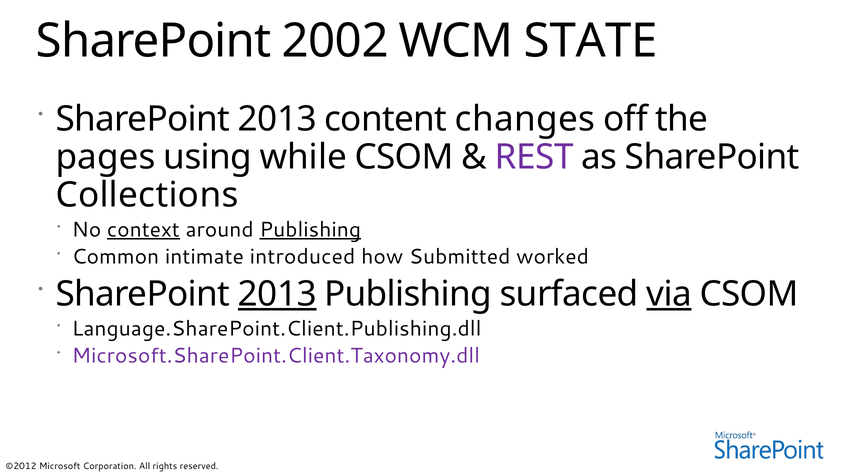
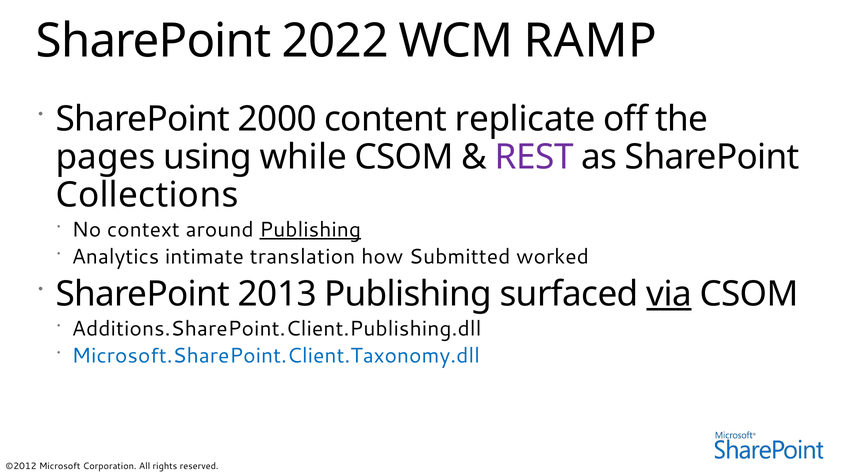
2002: 2002 -> 2022 (335, 41)
STATE: STATE -> RAMP (590, 41)
2013: 2013 -> 2000 (277, 119)
changes: changes -> replicate (525, 119)
context underline: present -> none (143, 229)
Common: Common -> Analytics (115, 256)
introduced: introduced -> translation (303, 256)
2013 underline: present -> none (277, 294)
Language.SharePoint.Client.Publishing.dll: Language.SharePoint.Client.Publishing.dll -> Additions.SharePoint.Client.Publishing.dll (277, 328)
Microsoft.SharePoint.Client.Taxonomy.dll colour: purple -> blue (276, 355)
